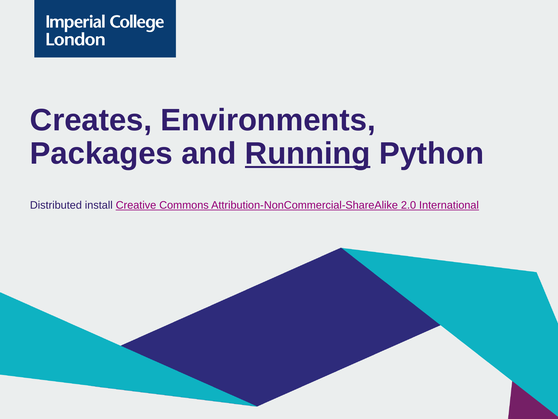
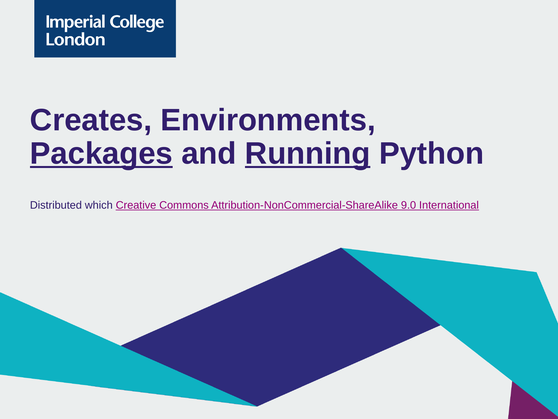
Packages underline: none -> present (101, 154)
install: install -> which (99, 205)
2.0: 2.0 -> 9.0 (409, 205)
